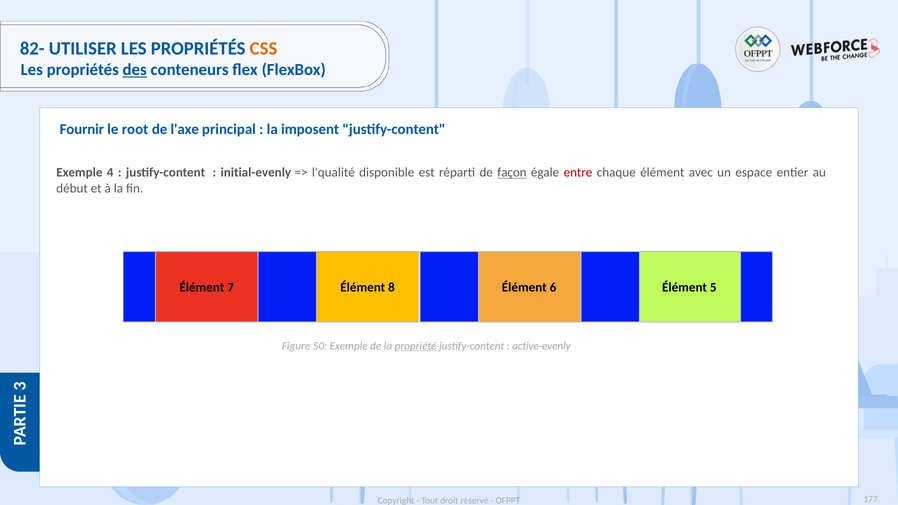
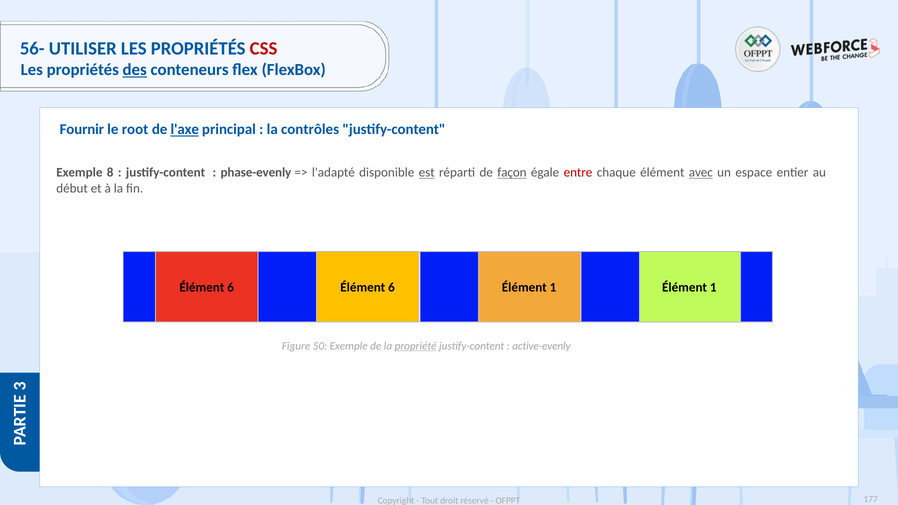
82-: 82- -> 56- (32, 48)
CSS colour: orange -> red (264, 48)
l'axe underline: none -> present (185, 129)
imposent: imposent -> contrôles (310, 129)
4: 4 -> 8 (110, 173)
initial-evenly: initial-evenly -> phase-evenly (256, 173)
l'qualité: l'qualité -> l'adapté (333, 173)
est underline: none -> present (427, 173)
avec underline: none -> present (701, 173)
7: 7 -> 6 (231, 288)
8: 8 -> 6 (392, 288)
6: 6 -> 1 (553, 288)
5: 5 -> 1 (713, 288)
